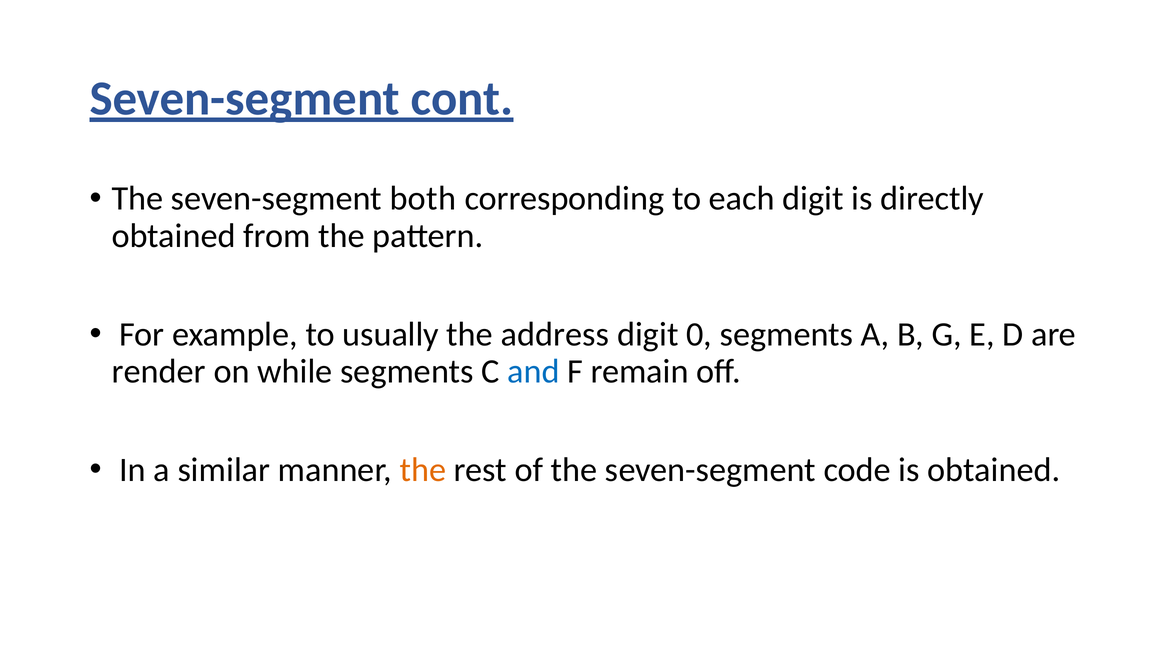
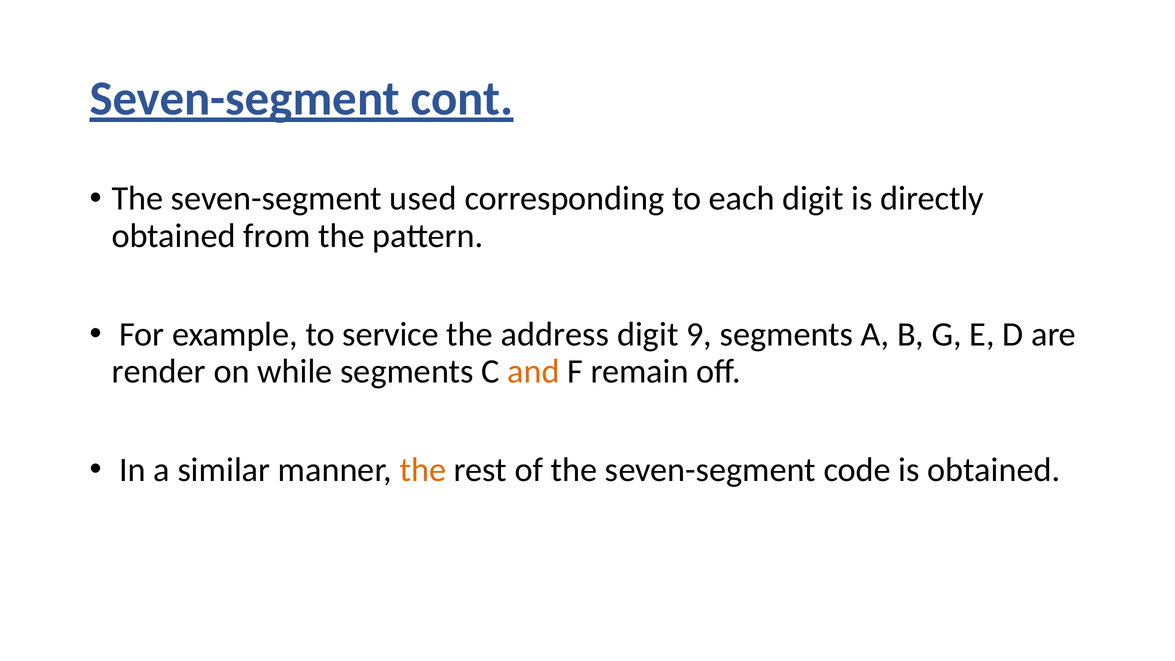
both: both -> used (423, 199)
usually: usually -> service (391, 334)
0: 0 -> 9 (699, 334)
and colour: blue -> orange (533, 371)
